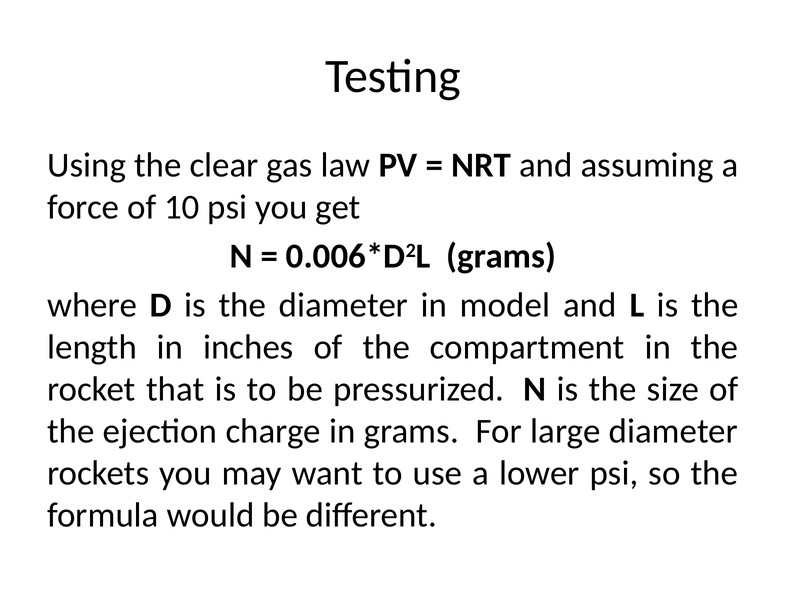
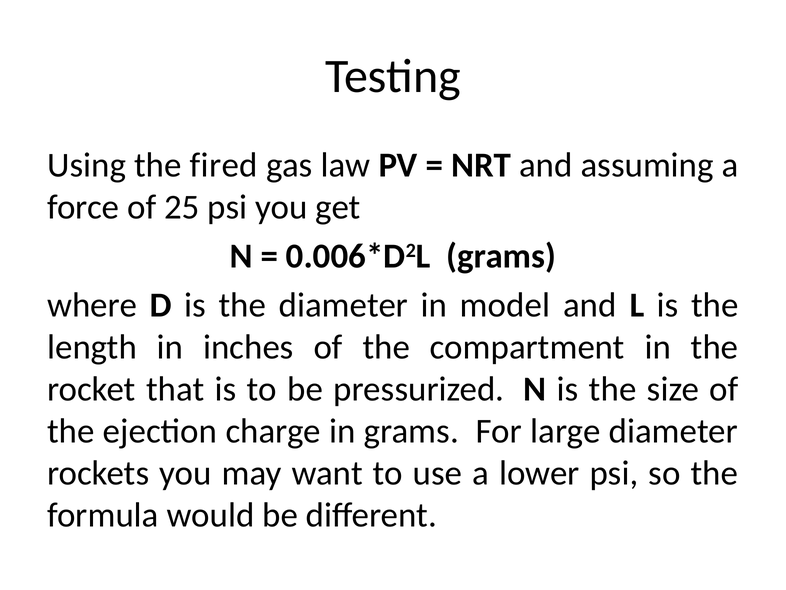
clear: clear -> fired (224, 165)
10: 10 -> 25 (182, 207)
